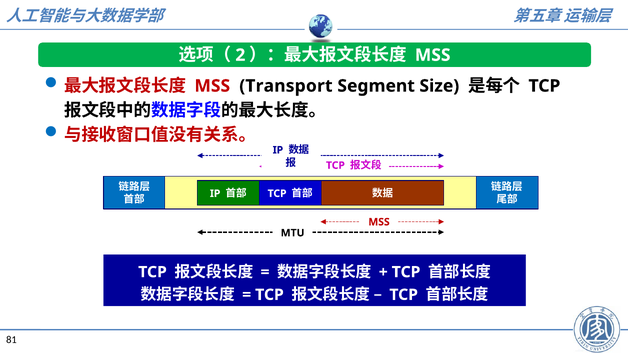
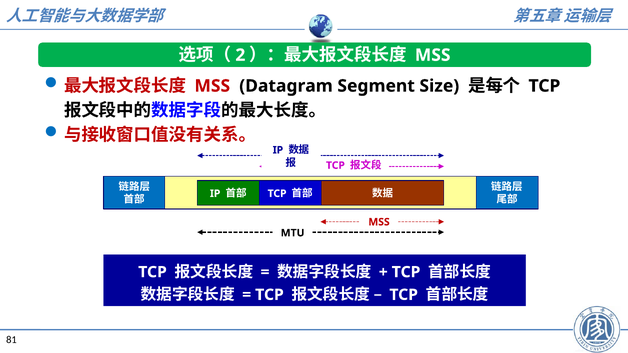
Transport: Transport -> Datagram (286, 86)
